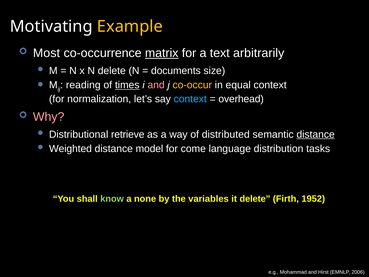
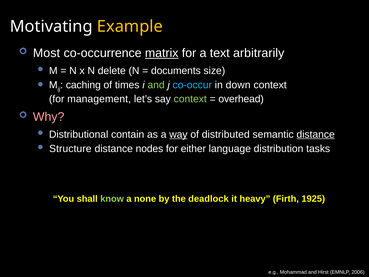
reading: reading -> caching (83, 85)
times underline: present -> none (127, 85)
and colour: pink -> light green (156, 85)
co-occur colour: yellow -> light blue (192, 85)
equal: equal -> down (238, 85)
normalization: normalization -> management (99, 99)
context colour: light blue -> light green (190, 99)
retrieve: retrieve -> contain (128, 134)
way underline: none -> present (178, 134)
Weighted: Weighted -> Structure (70, 149)
model: model -> nodes (149, 149)
come: come -> either (193, 149)
variables: variables -> deadlock (208, 199)
it delete: delete -> heavy (255, 199)
1952: 1952 -> 1925 (313, 199)
